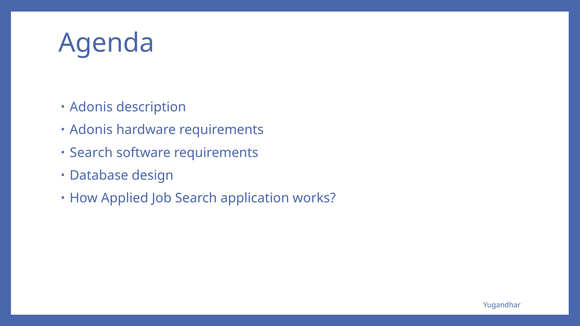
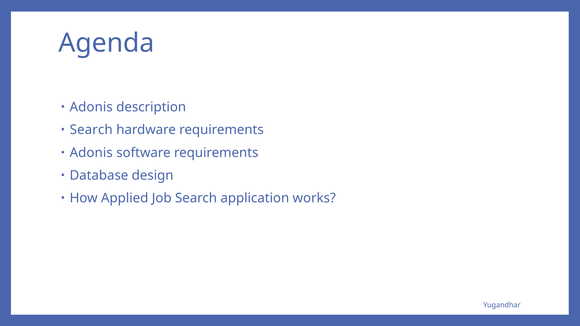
Adonis: Adonis -> Search (91, 130)
Search: Search -> Adonis (91, 153)
